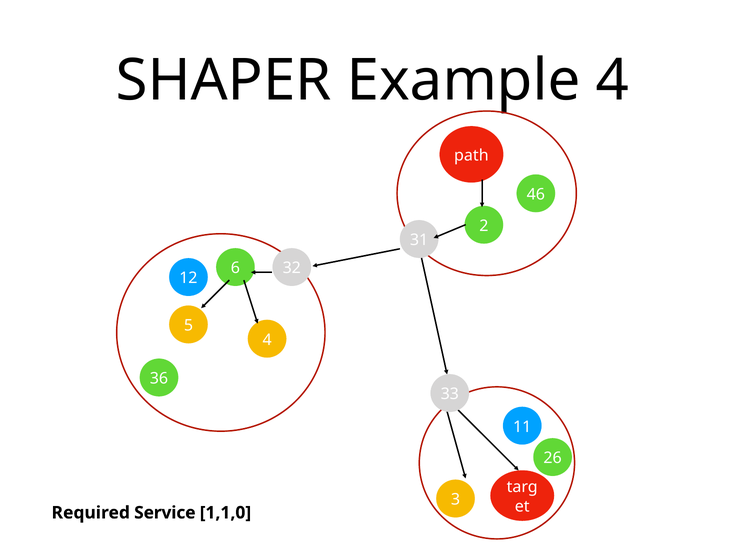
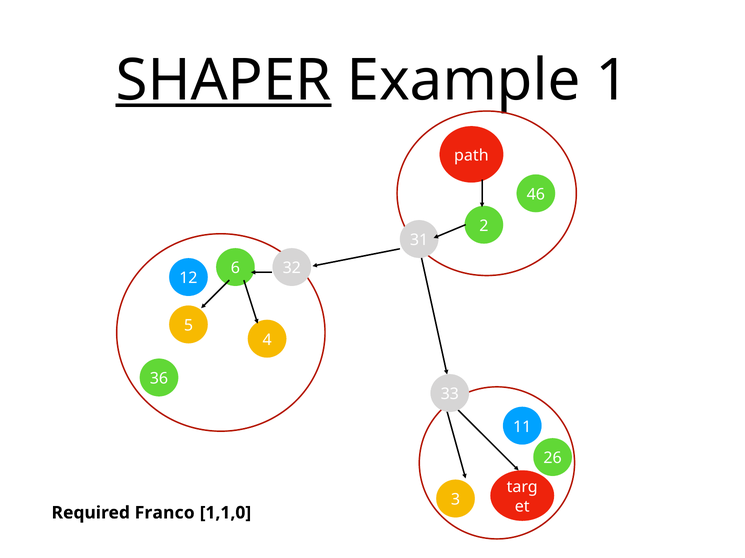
SHAPER underline: none -> present (224, 80)
Example 4: 4 -> 1 (612, 80)
Service: Service -> Franco (165, 513)
